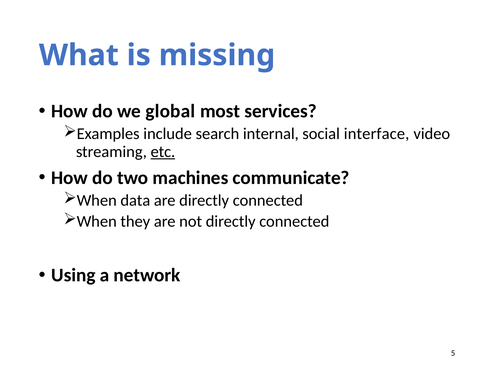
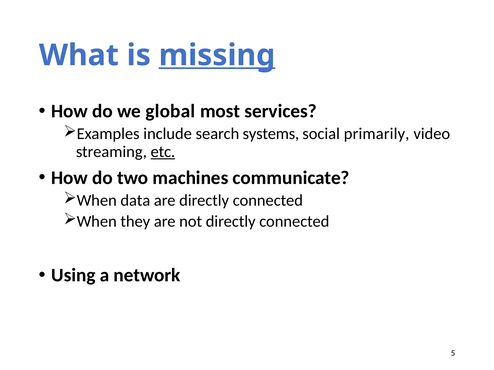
missing underline: none -> present (217, 55)
internal: internal -> systems (271, 134)
interface: interface -> primarily (377, 134)
